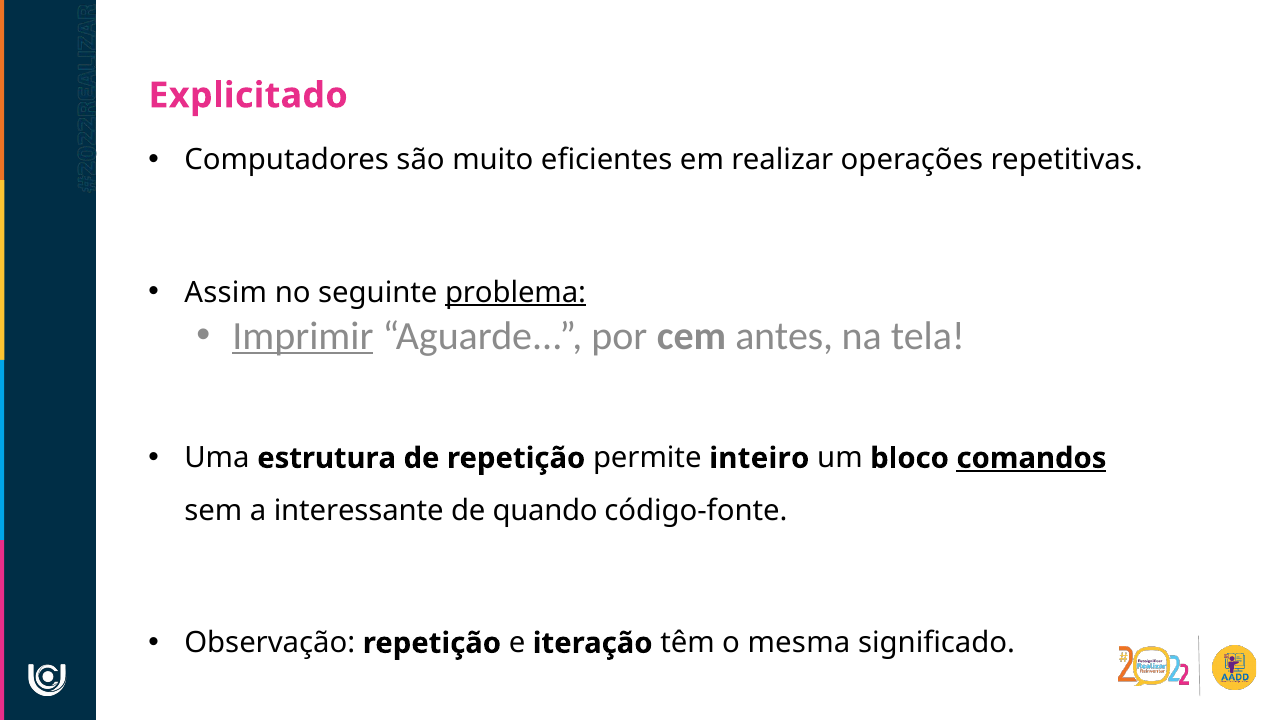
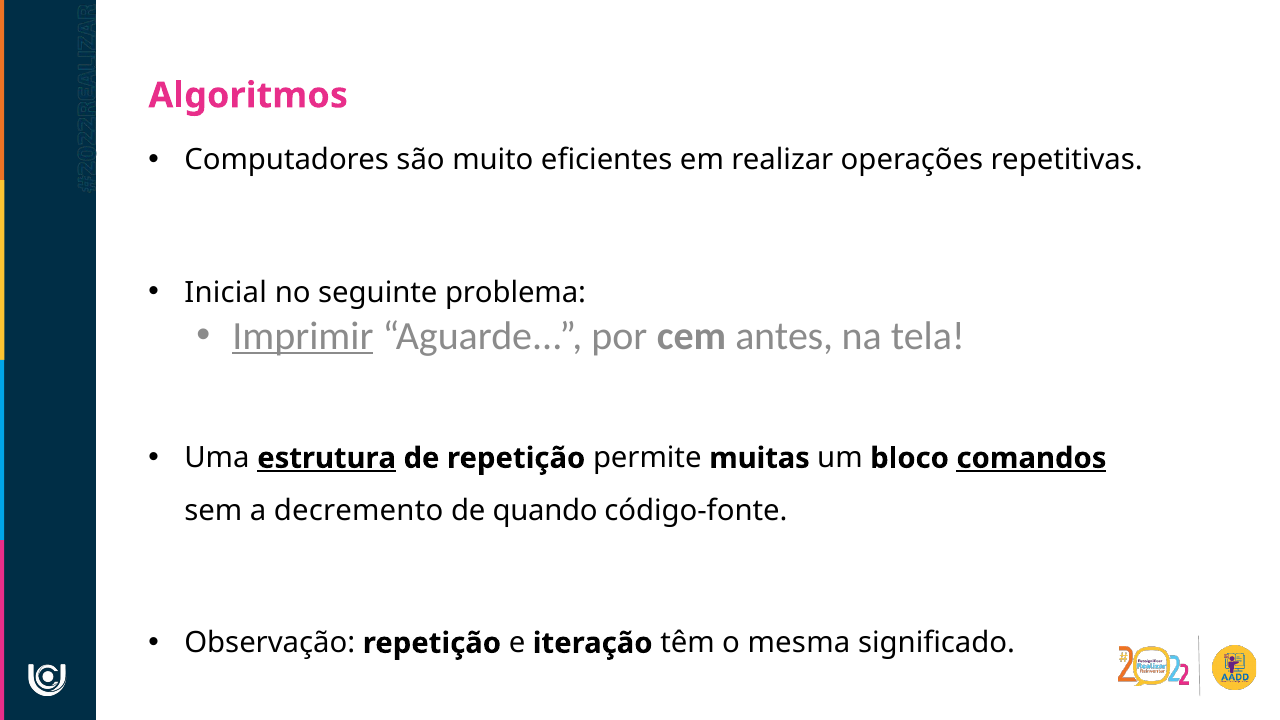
Explicitado: Explicitado -> Algoritmos (248, 95)
Assim: Assim -> Inicial (226, 292)
problema underline: present -> none (516, 292)
estrutura underline: none -> present (327, 458)
inteiro: inteiro -> muitas (760, 458)
interessante: interessante -> decremento (359, 511)
